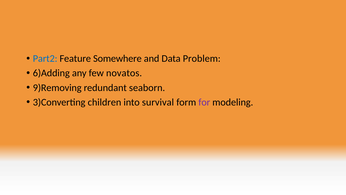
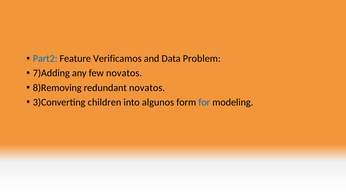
Somewhere: Somewhere -> Verificamos (117, 58)
6)Adding: 6)Adding -> 7)Adding (51, 73)
9)Removing: 9)Removing -> 8)Removing (57, 88)
redundant seaborn: seaborn -> novatos (147, 88)
survival: survival -> algunos (158, 102)
for colour: purple -> blue (204, 102)
